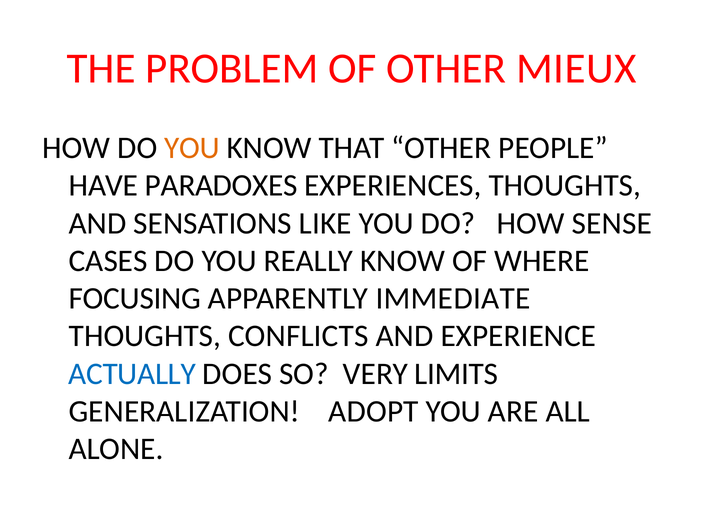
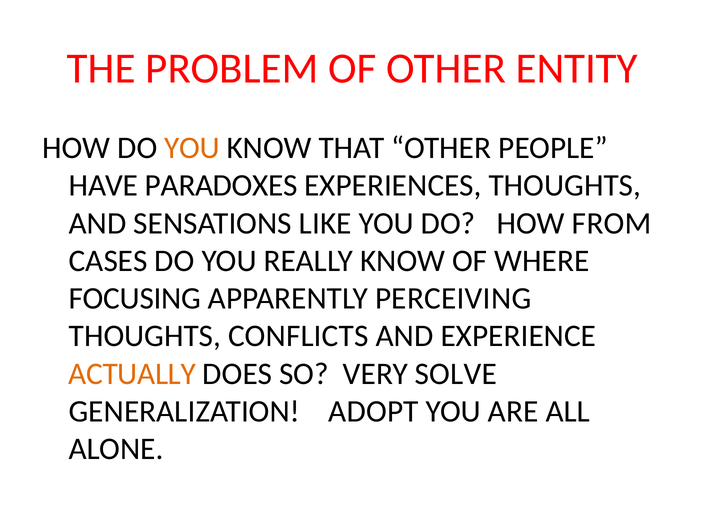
MIEUX: MIEUX -> ENTITY (577, 68)
SENSE: SENSE -> FROM (612, 223)
IMMEDIATE: IMMEDIATE -> PERCEIVING (453, 298)
ACTUALLY colour: blue -> orange (132, 374)
LIMITS: LIMITS -> SOLVE (456, 374)
